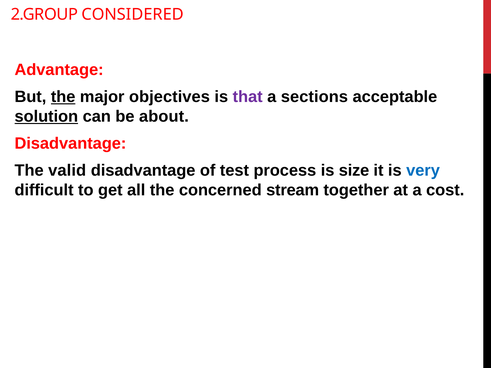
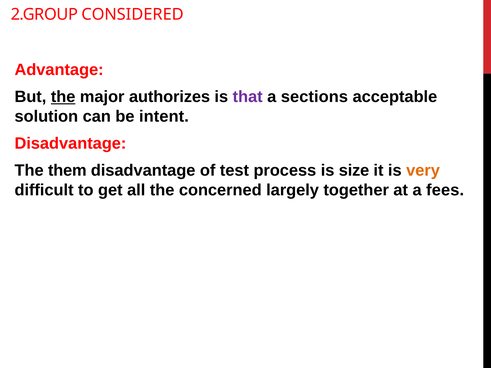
objectives: objectives -> authorizes (170, 97)
solution underline: present -> none (46, 117)
about: about -> intent (164, 117)
valid: valid -> them (67, 171)
very colour: blue -> orange (423, 171)
stream: stream -> largely (293, 190)
cost: cost -> fees (445, 190)
